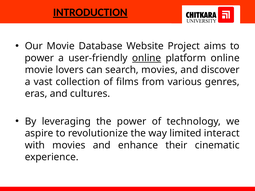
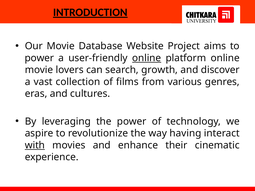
search movies: movies -> growth (160, 70)
limited: limited -> having (185, 133)
with underline: none -> present (35, 145)
